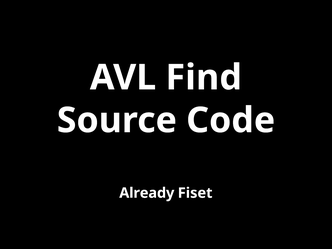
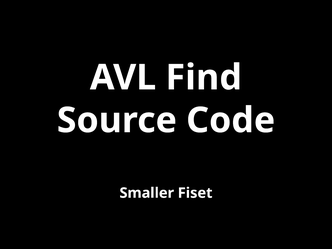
Already: Already -> Smaller (147, 193)
